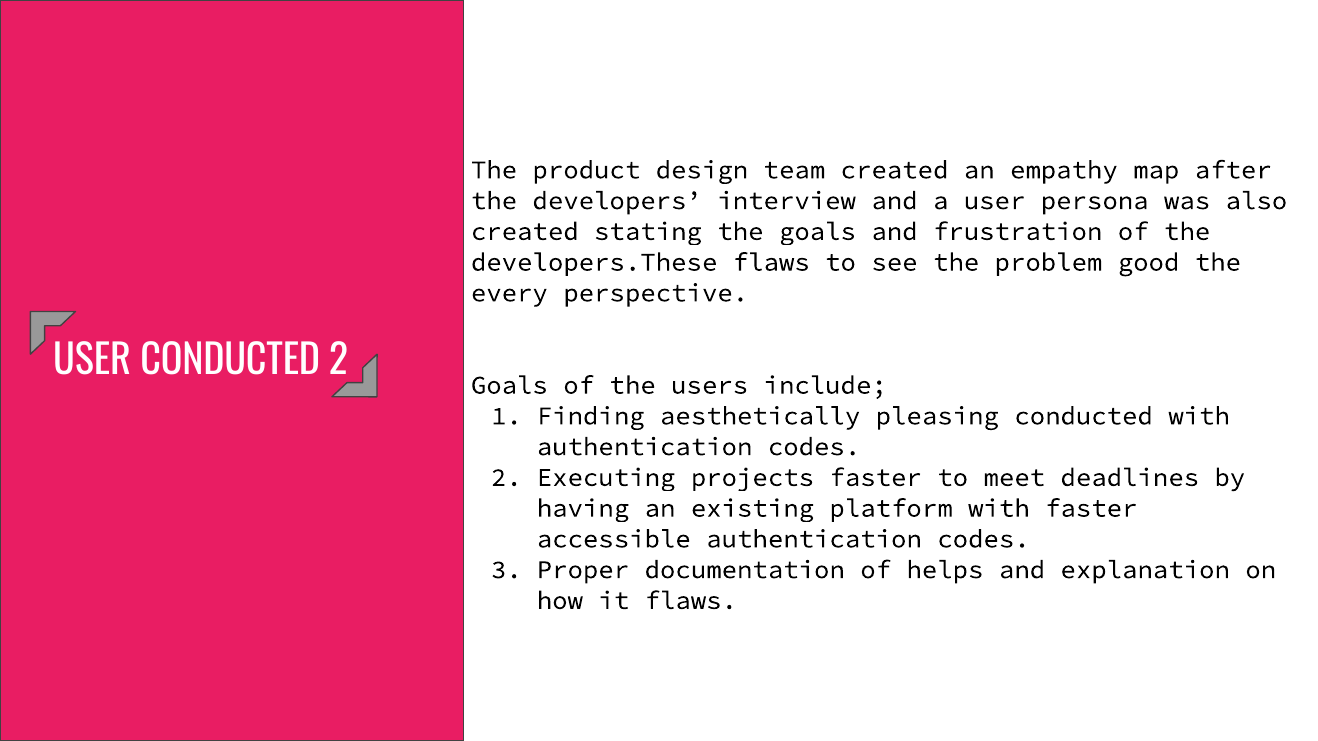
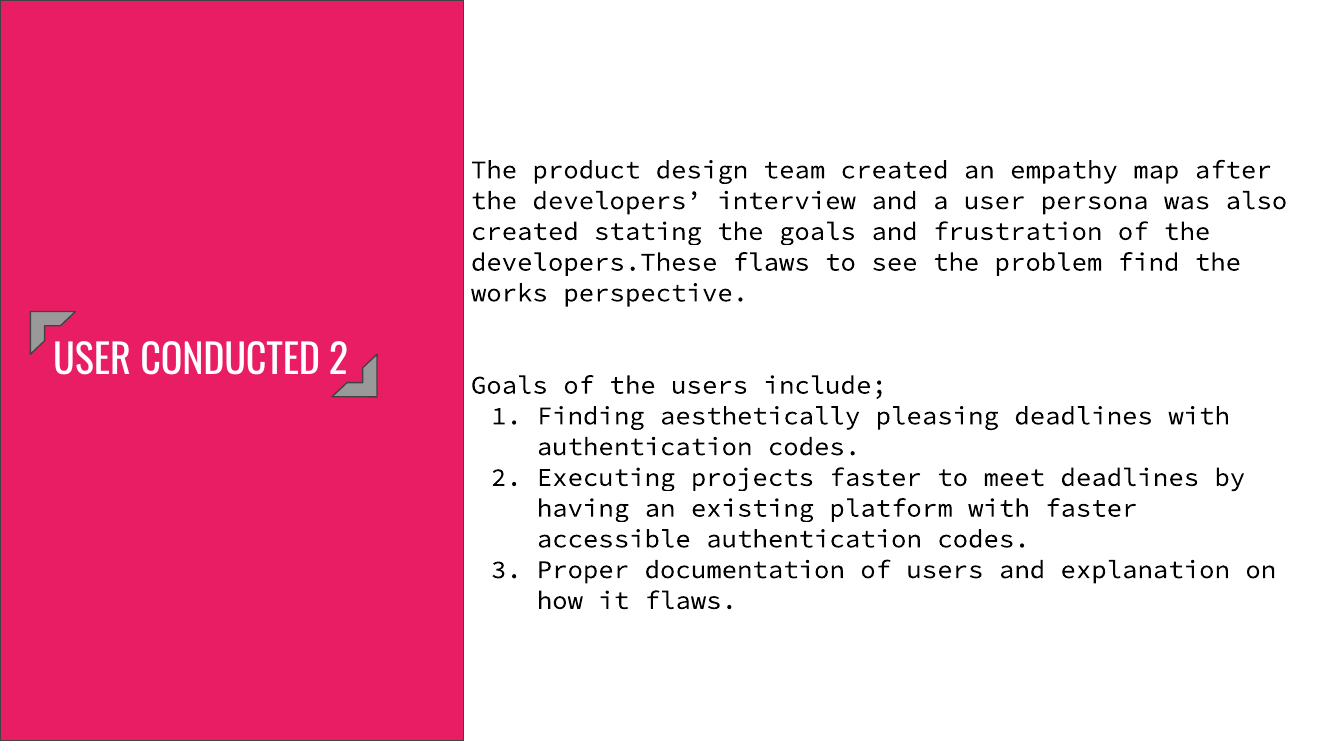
good: good -> find (1149, 262)
every: every -> works (509, 293)
pleasing conducted: conducted -> deadlines (1084, 416)
of helps: helps -> users (945, 570)
